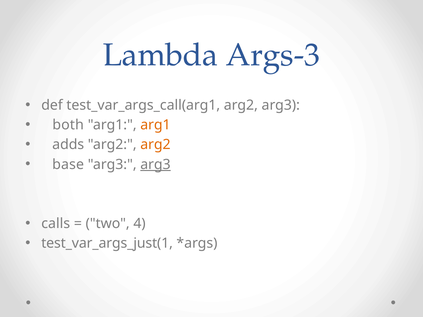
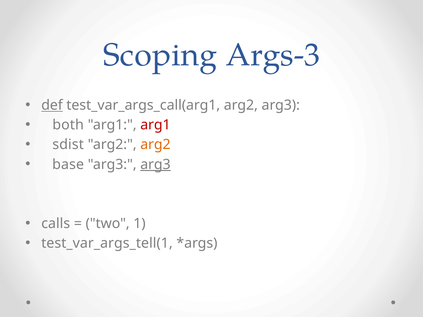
Lambda: Lambda -> Scoping (160, 55)
def underline: none -> present (52, 105)
arg1 colour: orange -> red (155, 125)
adds: adds -> sdist (68, 145)
4: 4 -> 1 (140, 224)
test_var_args_just(1: test_var_args_just(1 -> test_var_args_tell(1 (107, 243)
